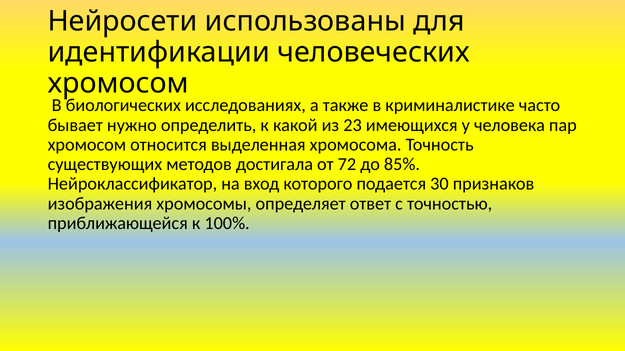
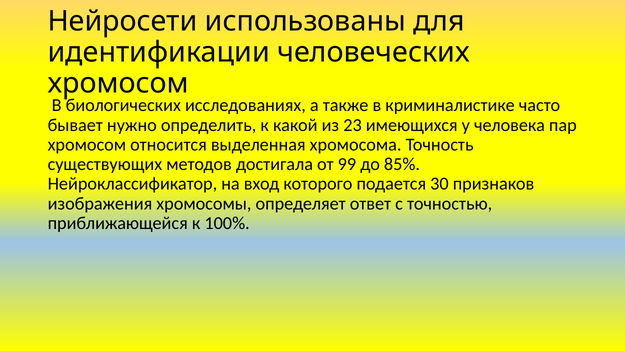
72: 72 -> 99 (347, 165)
